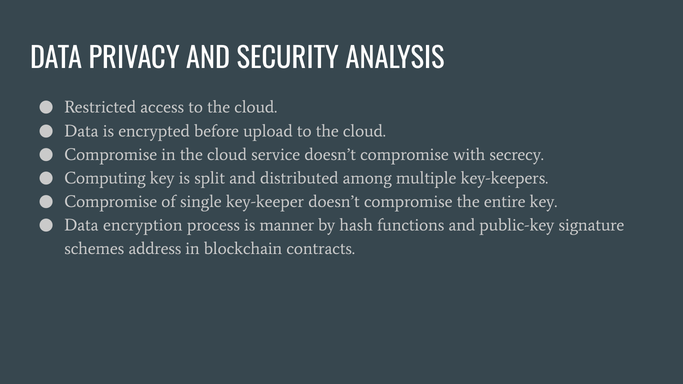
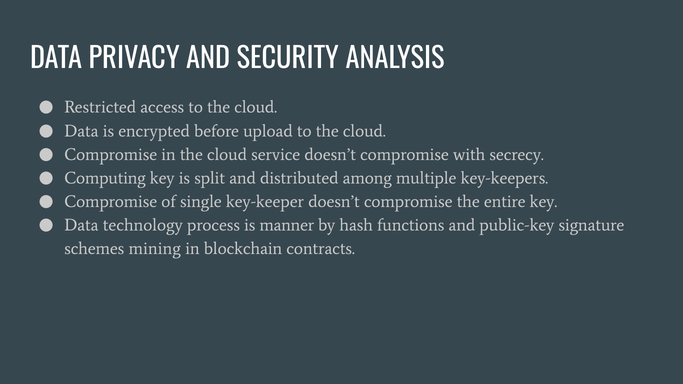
encryption: encryption -> technology (143, 225)
address: address -> mining (155, 249)
